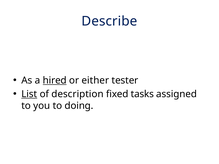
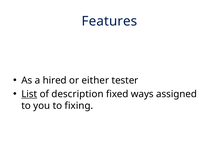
Describe: Describe -> Features (109, 21)
hired underline: present -> none (55, 81)
tasks: tasks -> ways (142, 94)
doing: doing -> fixing (79, 106)
